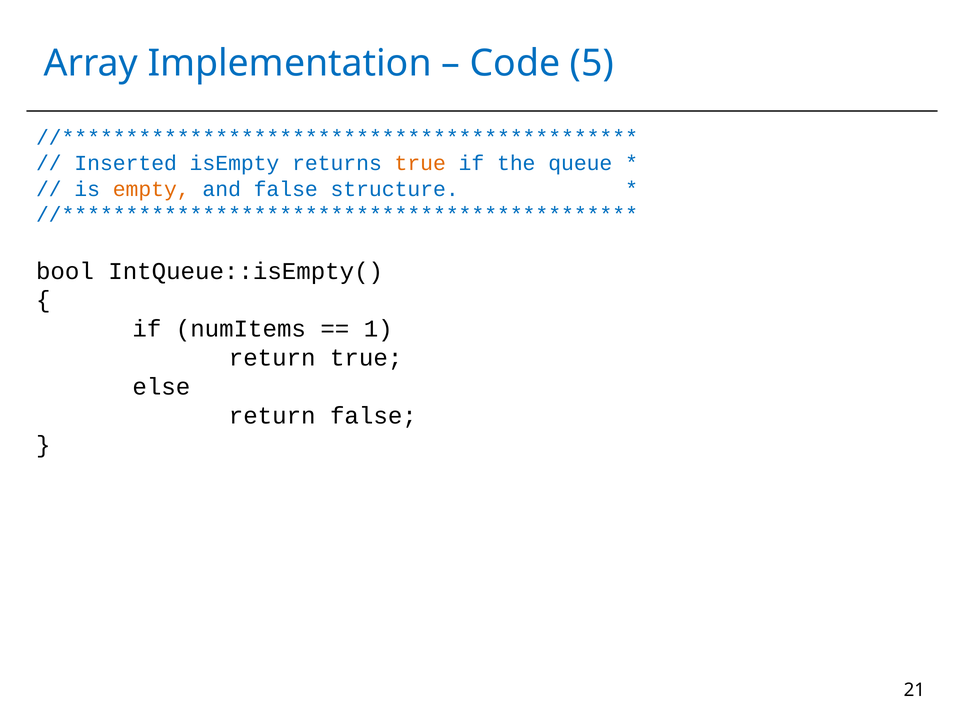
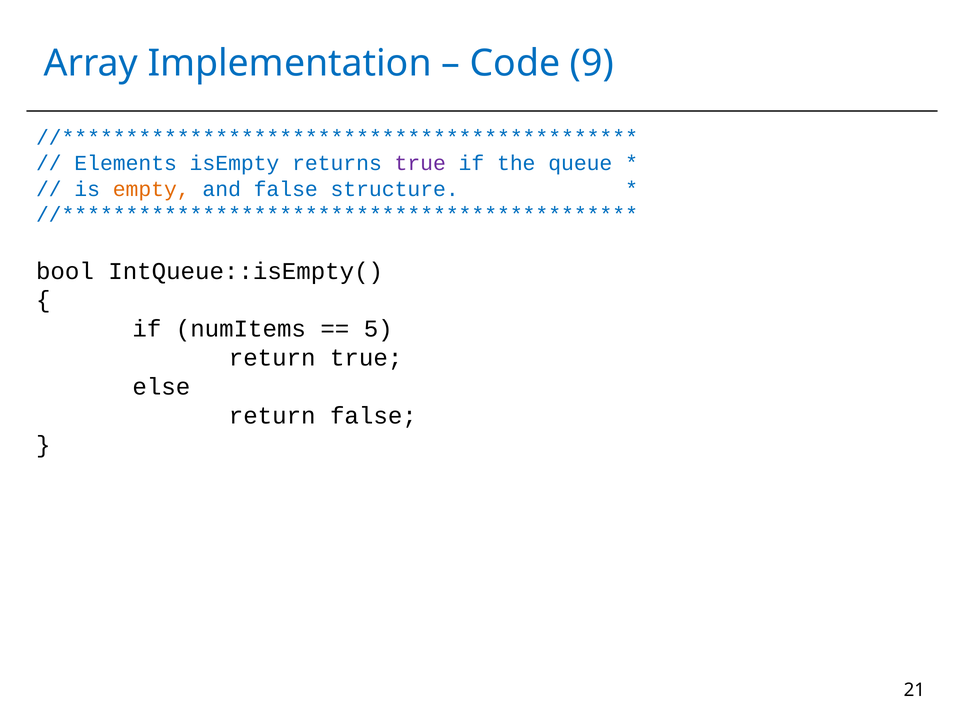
5: 5 -> 9 (592, 63)
Inserted: Inserted -> Elements (126, 163)
true colour: orange -> purple (420, 163)
1: 1 -> 5 (378, 329)
